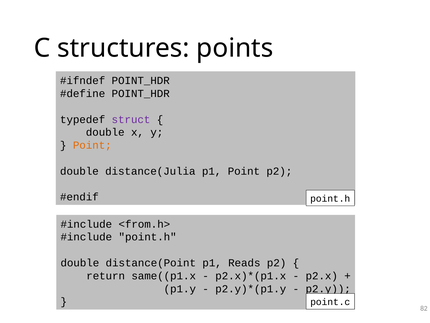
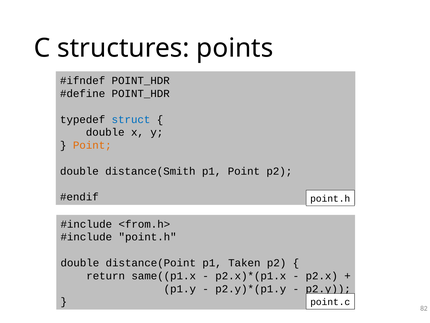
struct colour: purple -> blue (131, 119)
distance(Julia: distance(Julia -> distance(Smith (150, 171)
Reads: Reads -> Taken (244, 263)
